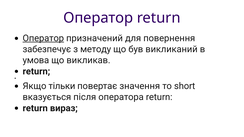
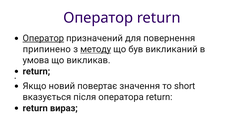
забезпечує: забезпечує -> припинено (47, 49)
методу underline: none -> present (96, 49)
тільки: тільки -> новий (62, 86)
